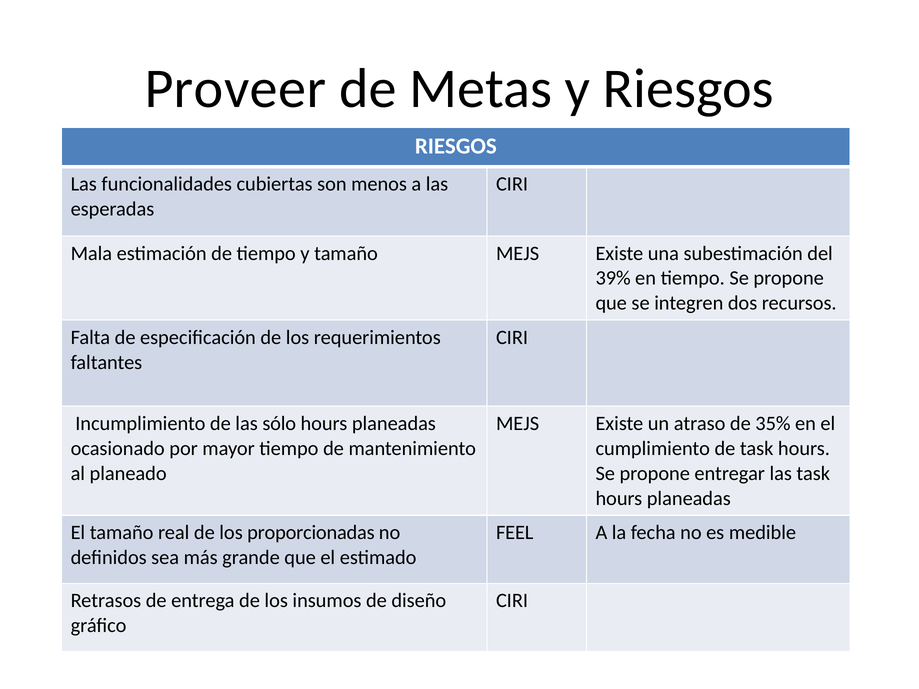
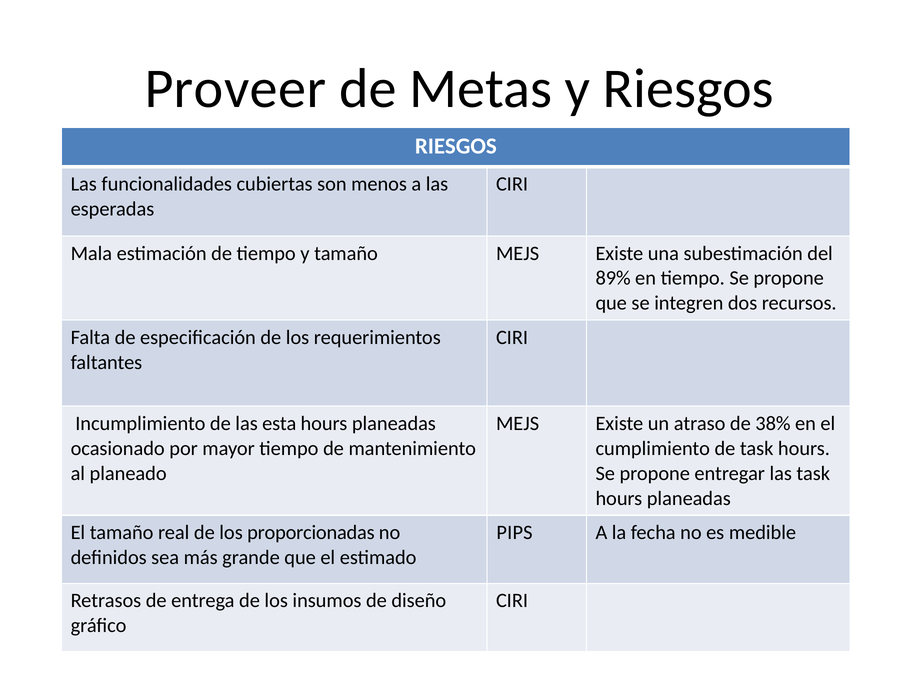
39%: 39% -> 89% (613, 278)
sólo: sólo -> esta (279, 424)
35%: 35% -> 38% (773, 424)
FEEL: FEEL -> PIPS (515, 533)
